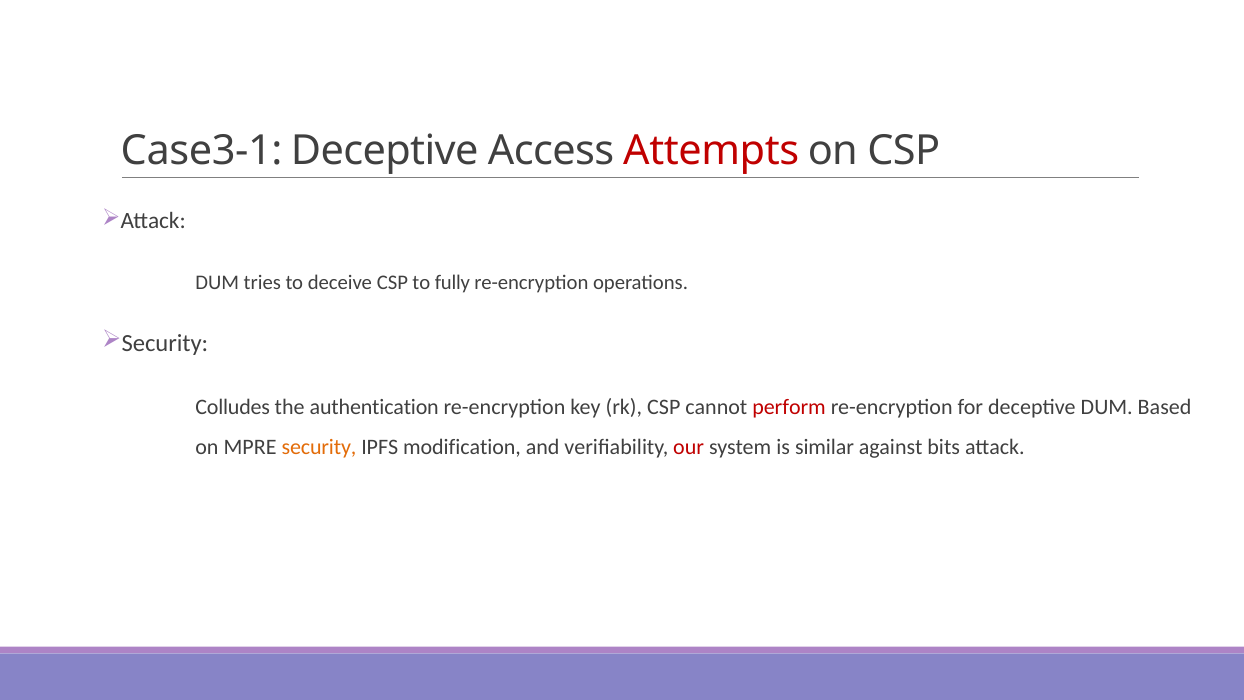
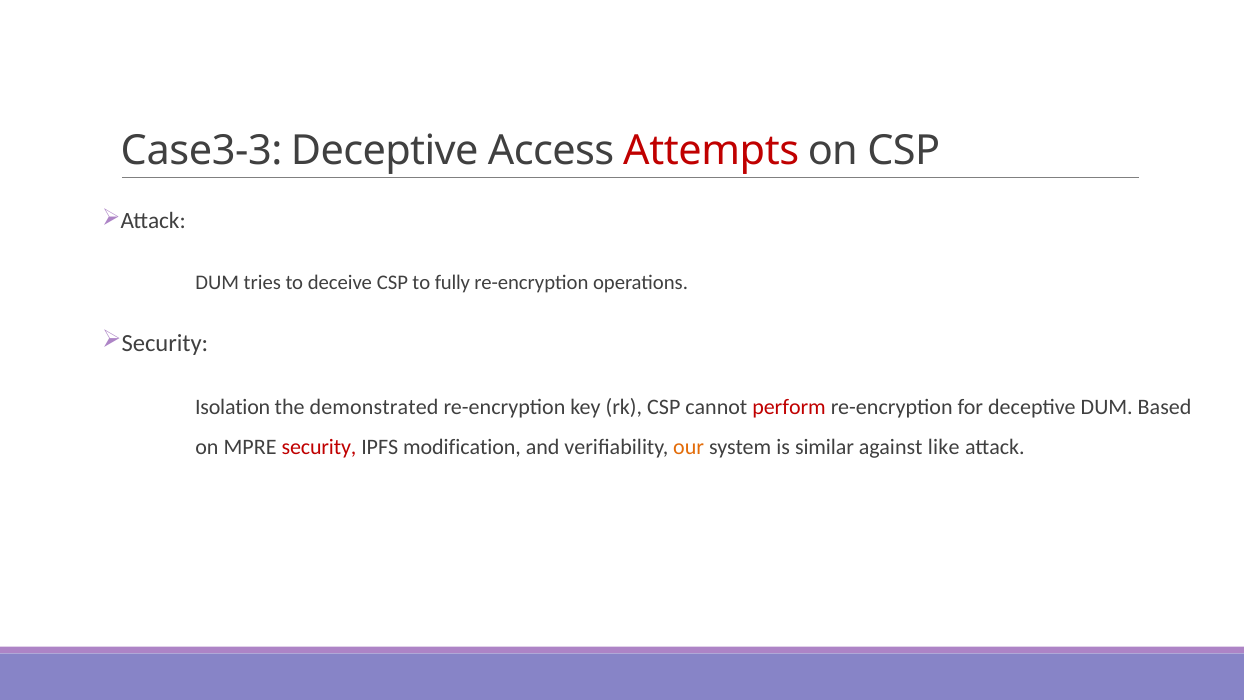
Case3-1: Case3-1 -> Case3-3 (202, 150)
Colludes: Colludes -> Isolation (233, 407)
authentication: authentication -> demonstrated (374, 407)
security colour: orange -> red (319, 447)
our colour: red -> orange (689, 447)
bits: bits -> like (944, 447)
